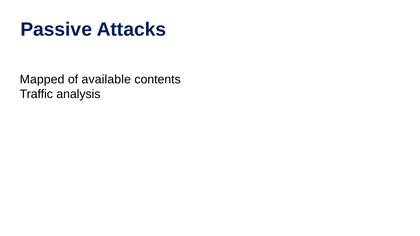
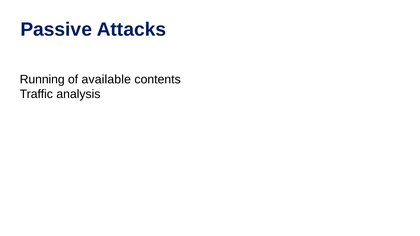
Mapped: Mapped -> Running (42, 80)
